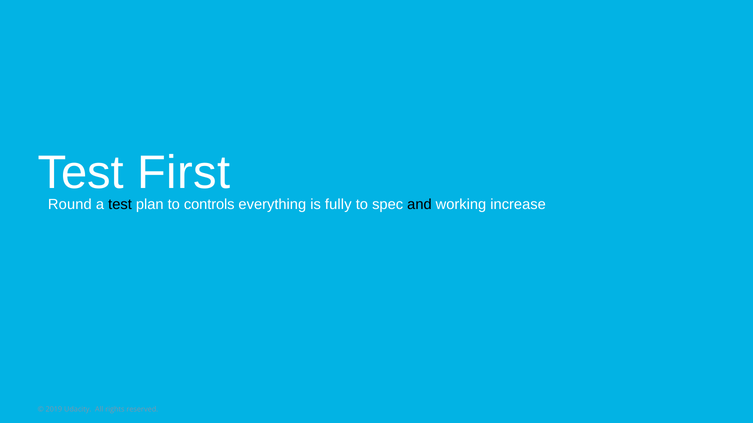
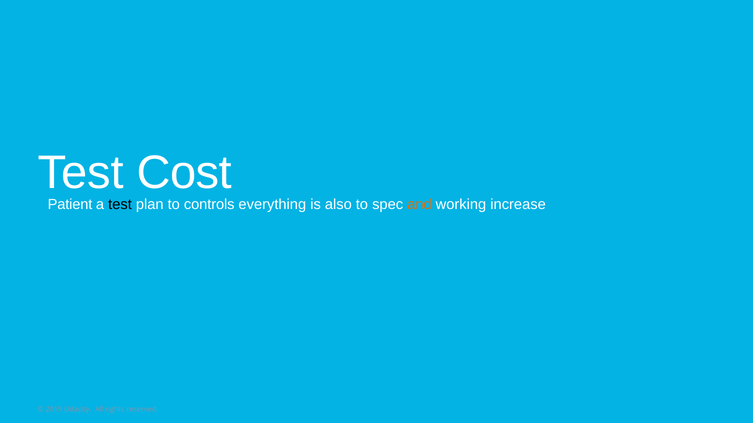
First: First -> Cost (184, 173)
Round: Round -> Patient (70, 205)
fully: fully -> also (338, 205)
and colour: black -> orange (419, 205)
